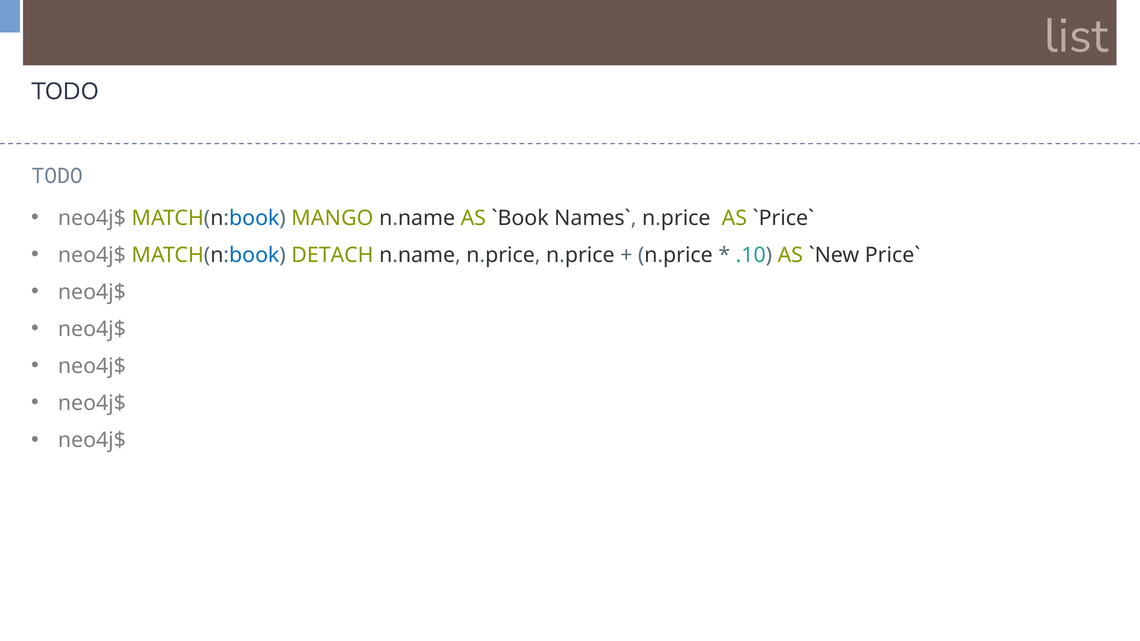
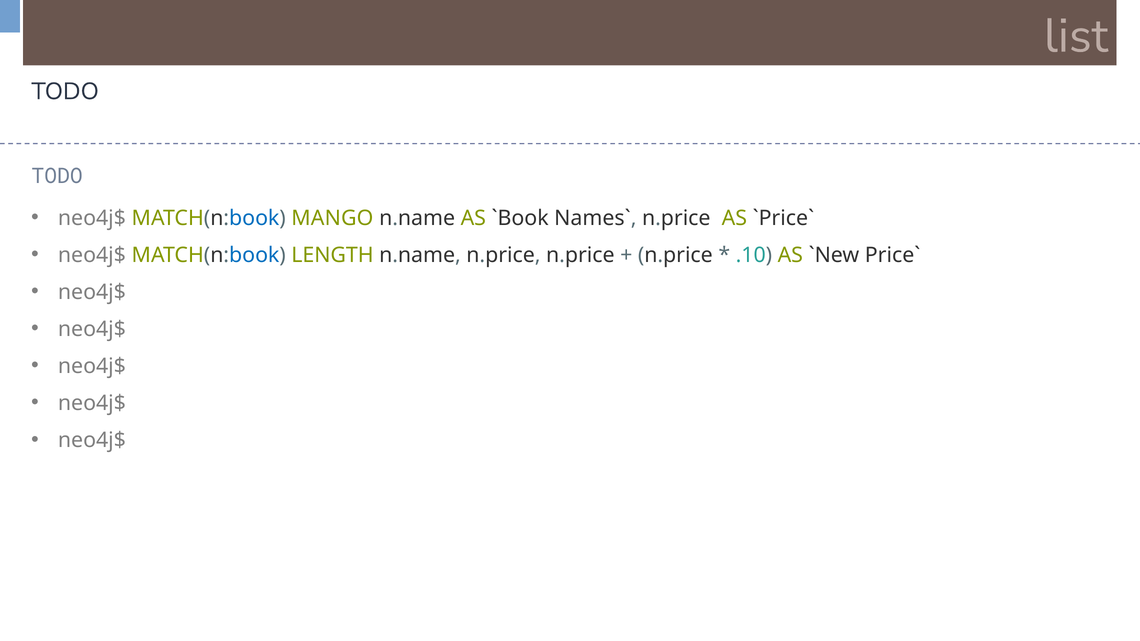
DETACH: DETACH -> LENGTH (332, 255)
